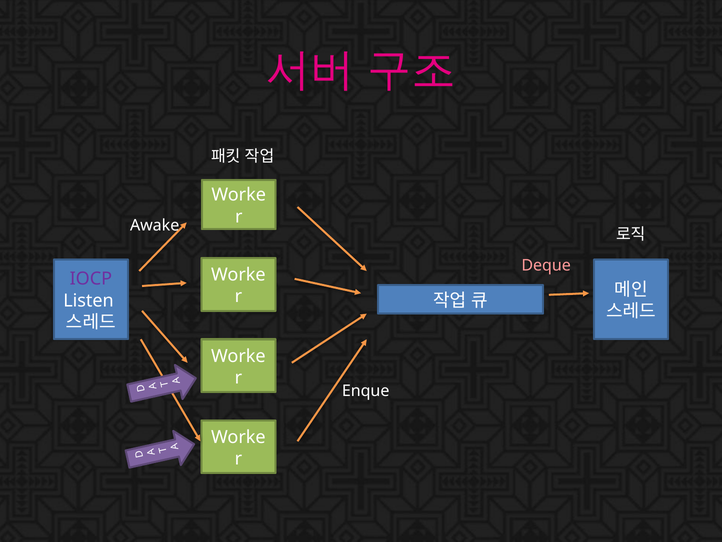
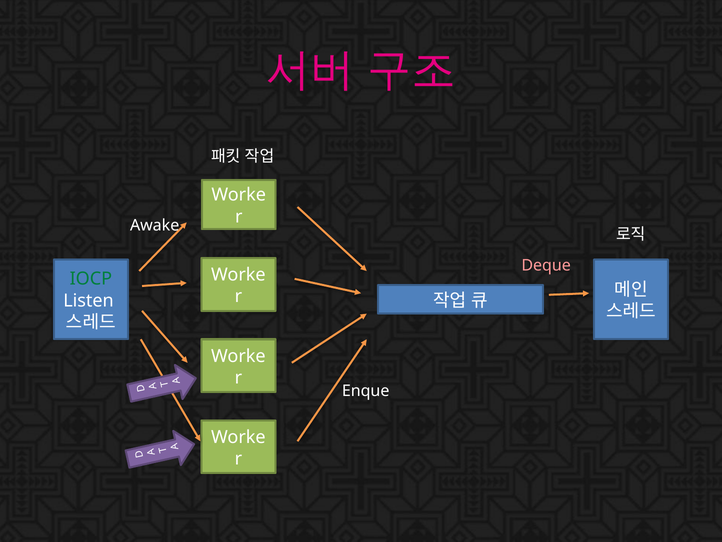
IOCP colour: purple -> green (91, 279)
